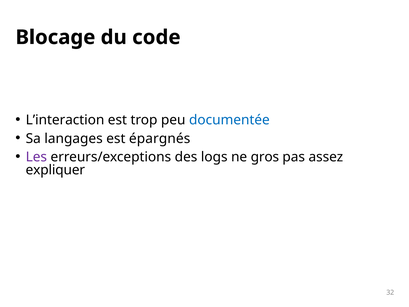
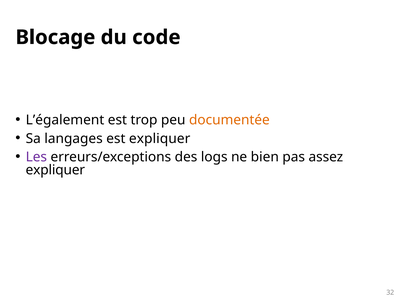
L’interaction: L’interaction -> L’également (65, 120)
documentée colour: blue -> orange (229, 120)
est épargnés: épargnés -> expliquer (160, 138)
gros: gros -> bien (265, 157)
